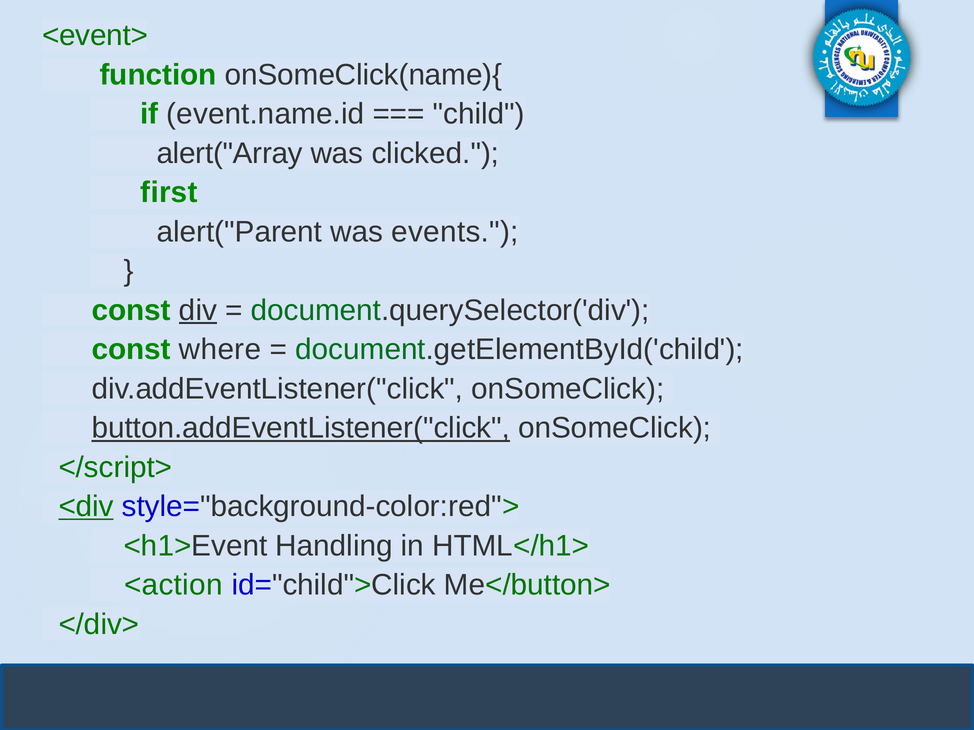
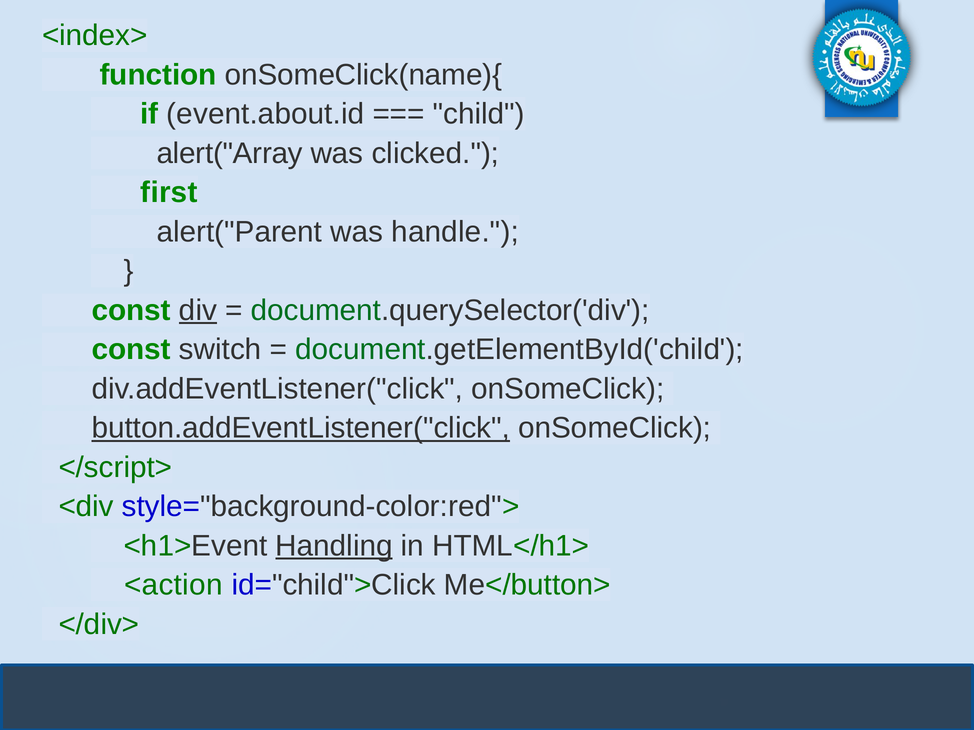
<event>: <event> -> <index> (95, 36)
event.name.id: event.name.id -> event.about.id (265, 114)
events: events -> handle (455, 232)
where: where -> switch (220, 350)
<div underline: present -> none (86, 507)
Handling underline: none -> present (334, 546)
